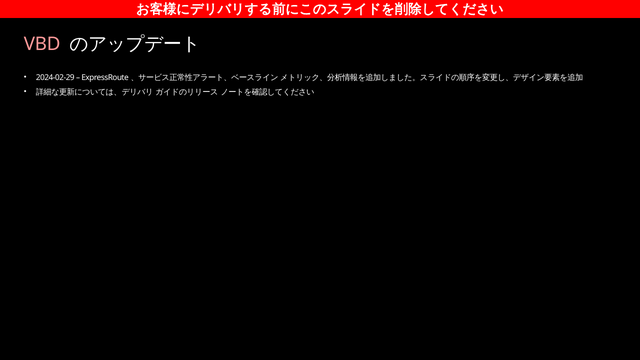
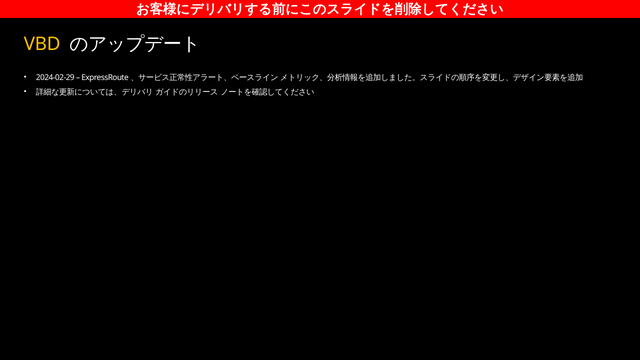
VBD colour: pink -> yellow (42, 44)
